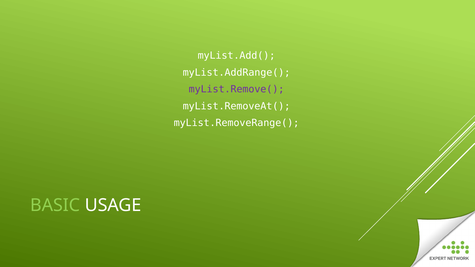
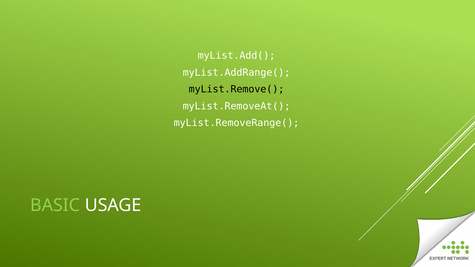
myList.Remove( colour: purple -> black (237, 89)
